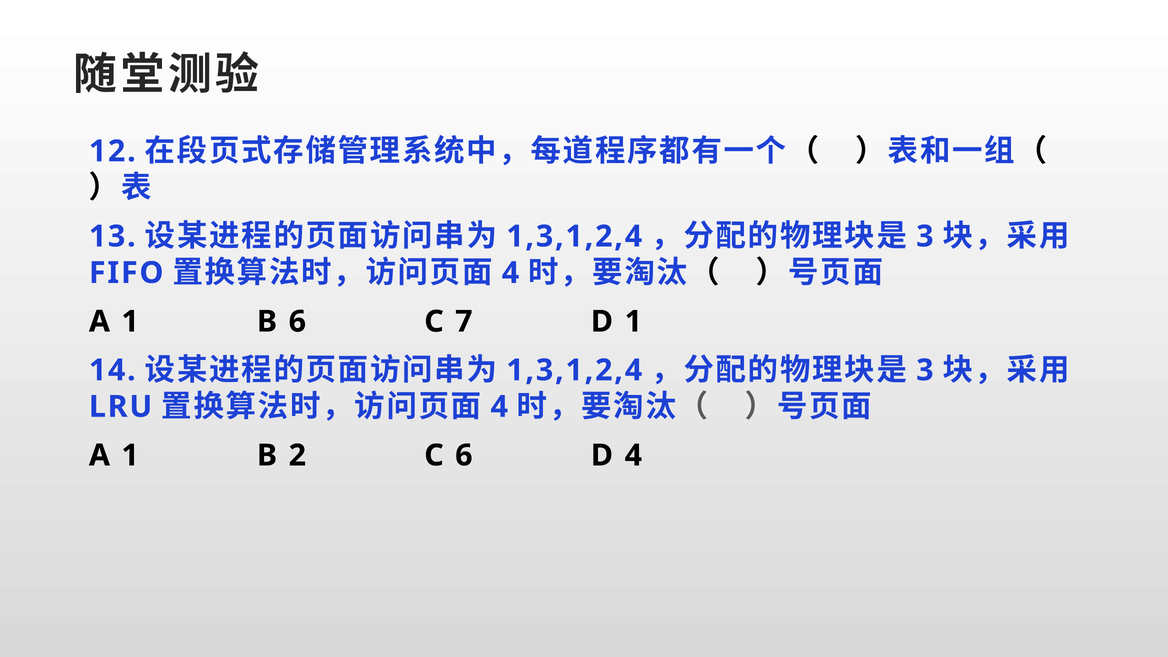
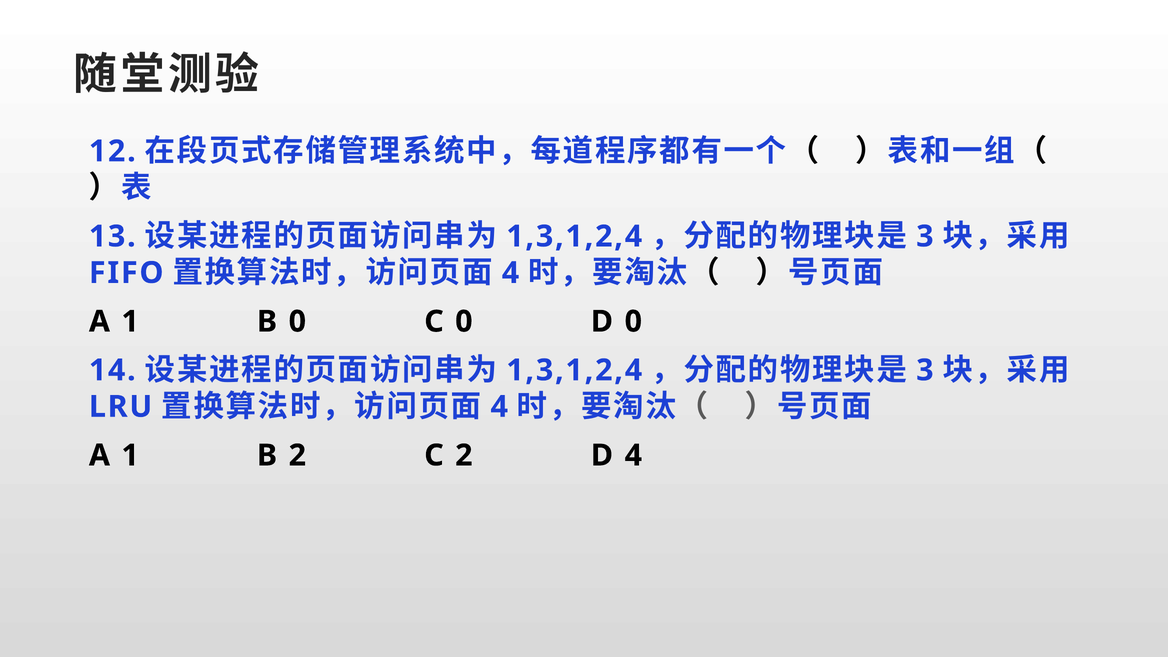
B 6: 6 -> 0 (297, 322)
C 7: 7 -> 0 (464, 322)
D 1: 1 -> 0 (633, 322)
C 6: 6 -> 2 (464, 455)
